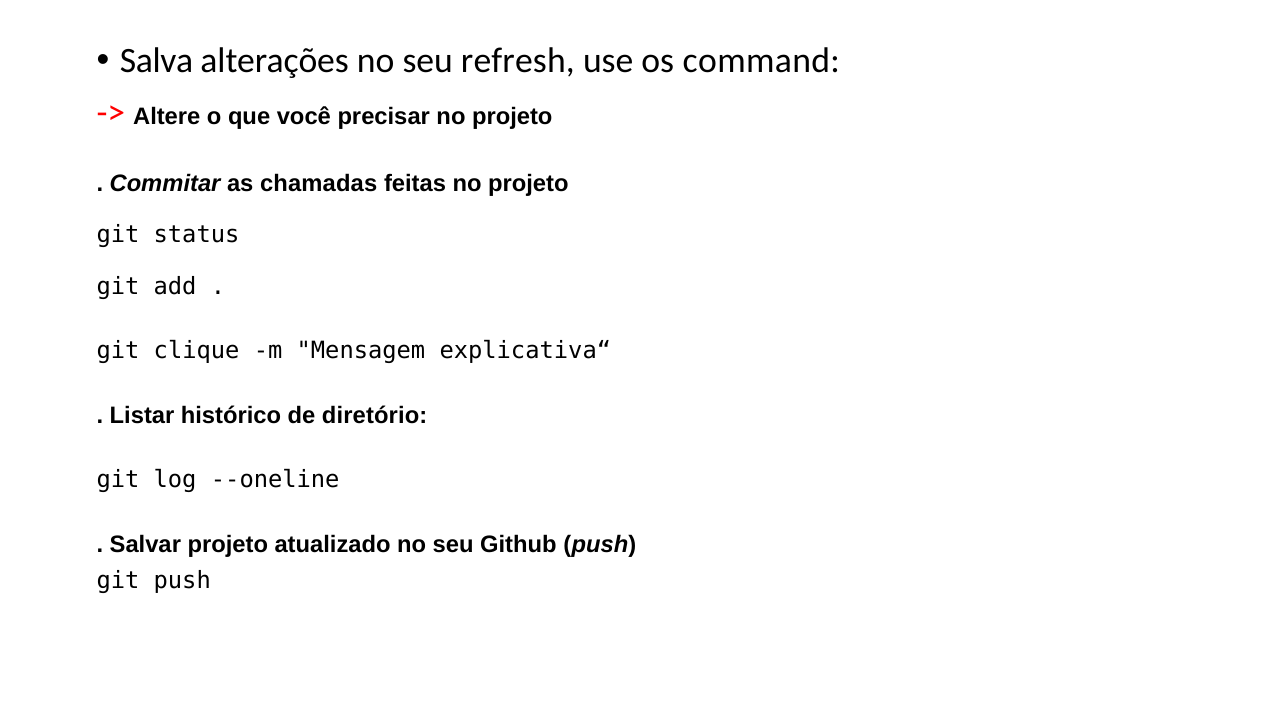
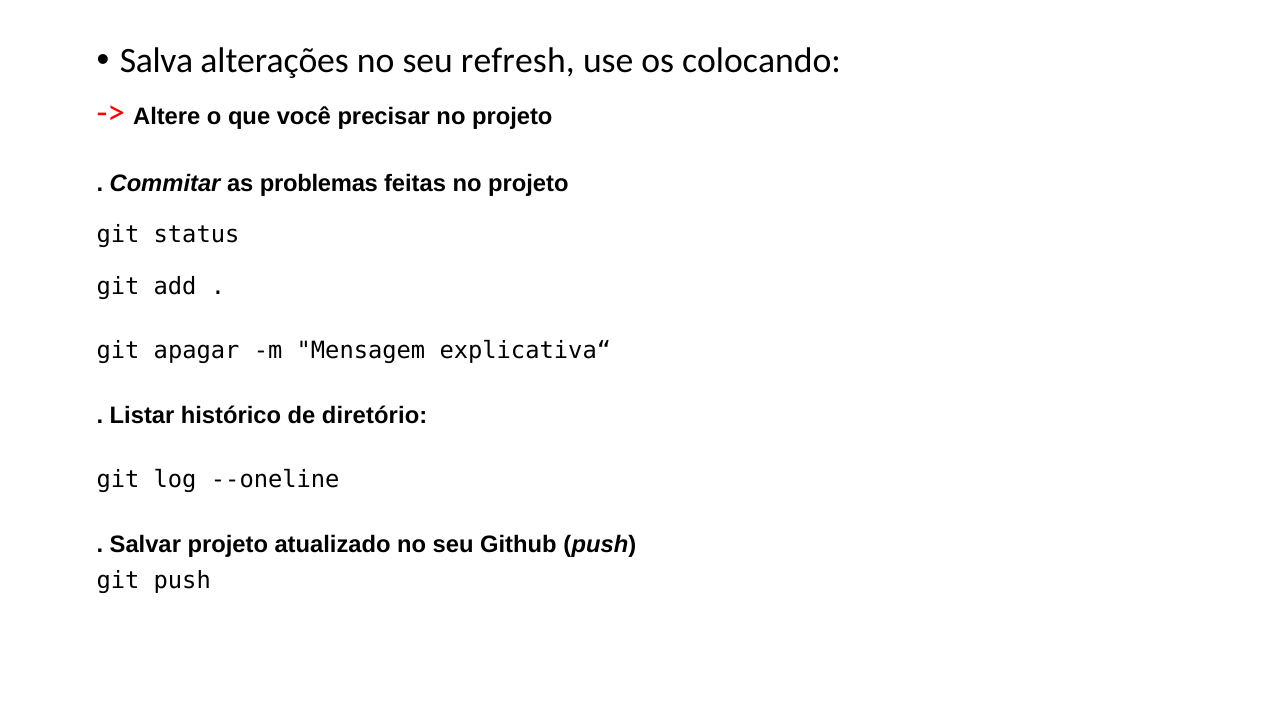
command: command -> colocando (762, 61)
chamadas: chamadas -> problemas (319, 183)
clique: clique -> apagar (197, 351)
